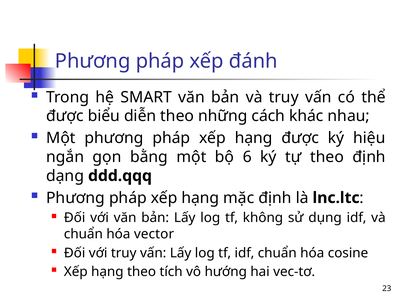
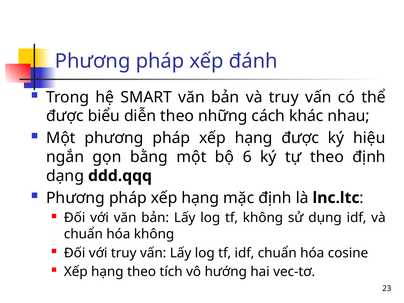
hóa vector: vector -> không (154, 234)
